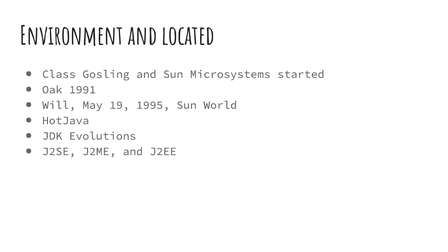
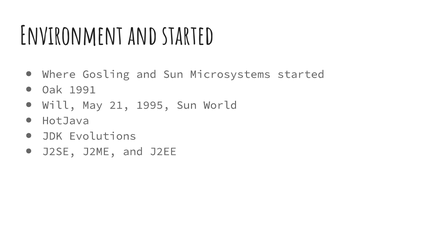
and located: located -> started (188, 36)
Class: Class -> Where (59, 74)
19: 19 -> 21 (119, 105)
